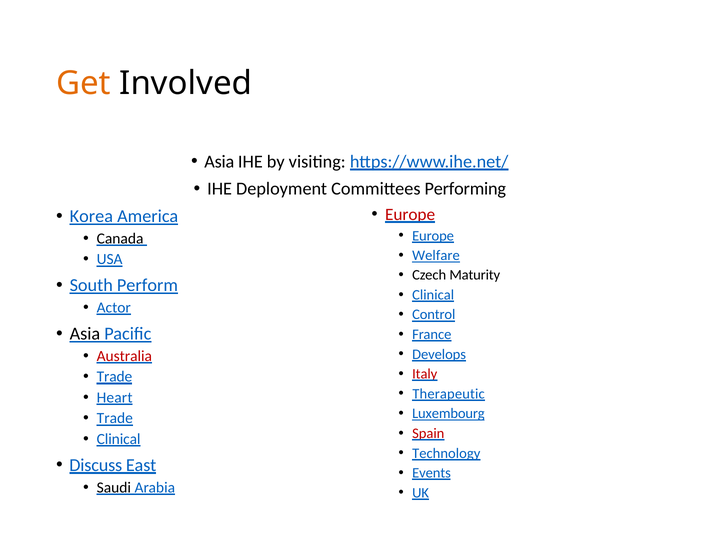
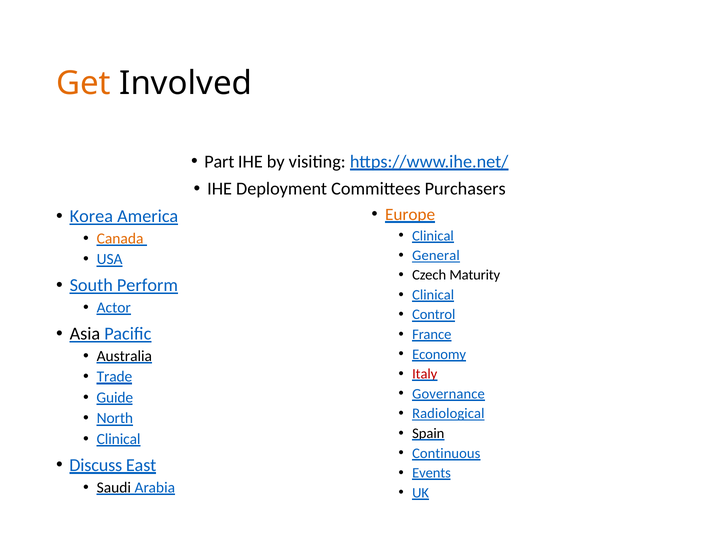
Asia: Asia -> Part (219, 162)
Performing: Performing -> Purchasers (465, 189)
Europe colour: red -> orange (410, 215)
Europe: Europe -> Clinical (433, 236)
Canada colour: black -> orange (120, 239)
Welfare: Welfare -> General (436, 256)
Develops: Develops -> Economy (439, 354)
Australia colour: red -> black (124, 356)
Therapeutic: Therapeutic -> Governance (449, 394)
Heart: Heart -> Guide (115, 398)
Luxembourg: Luxembourg -> Radiological (448, 414)
Trade: Trade -> North (115, 418)
Spain colour: red -> black (428, 434)
Technology: Technology -> Continuous (446, 453)
